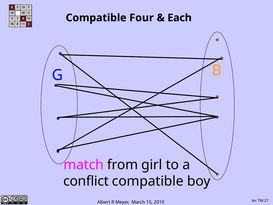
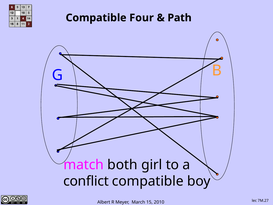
Each: Each -> Path (180, 18)
from: from -> both (122, 165)
